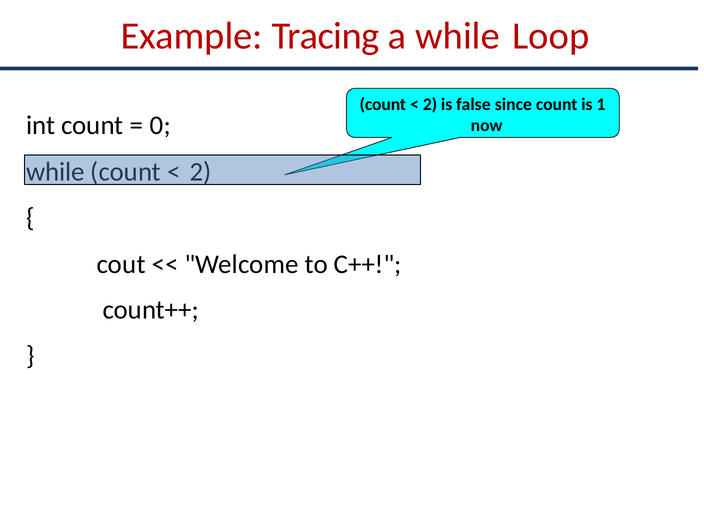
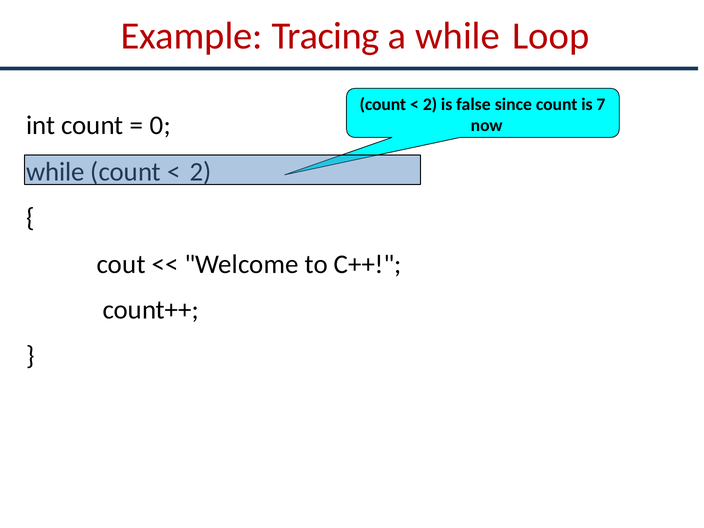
1: 1 -> 7 (601, 104)
